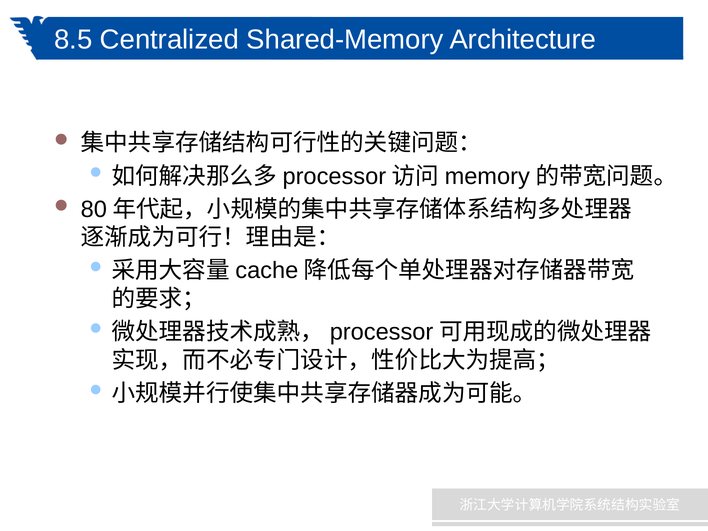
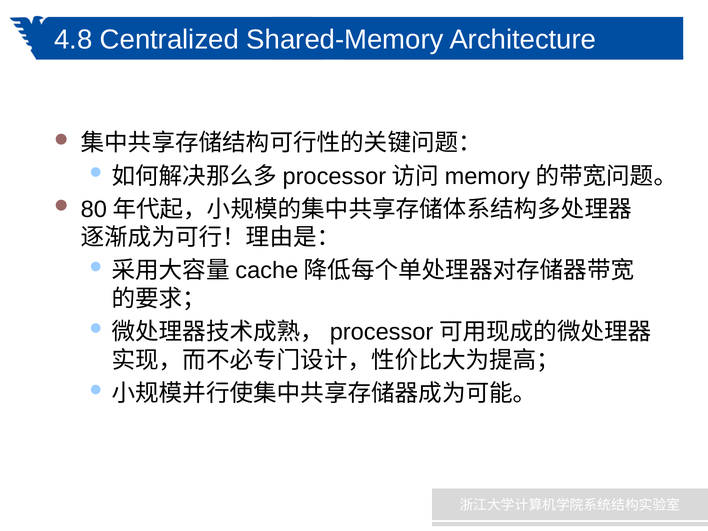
8.5: 8.5 -> 4.8 (73, 40)
